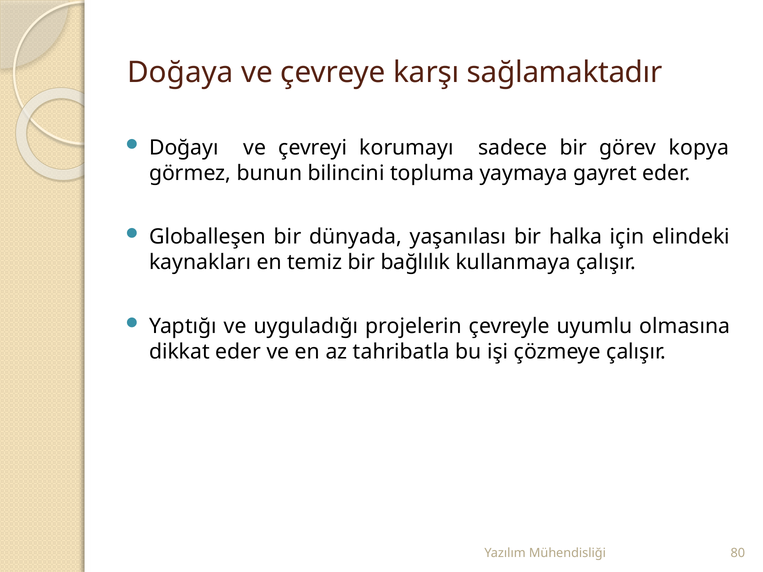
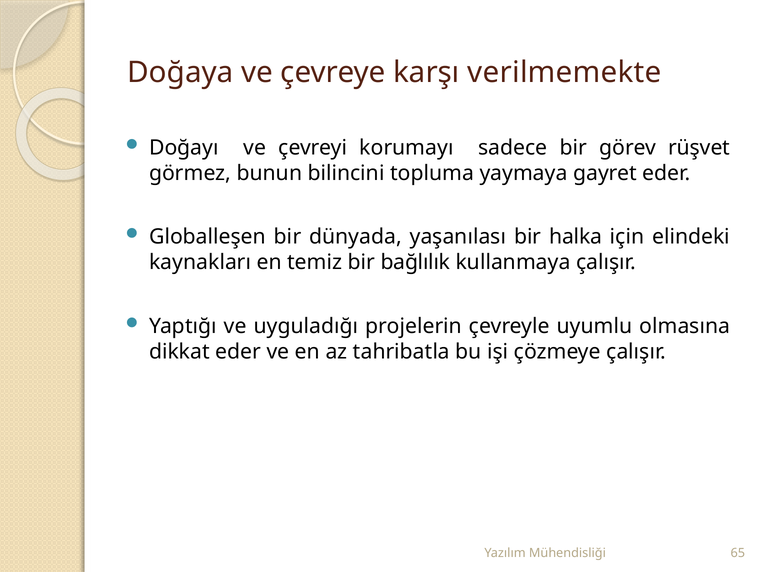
sağlamaktadır: sağlamaktadır -> verilmemekte (564, 73)
kopya: kopya -> rüşvet (699, 148)
80: 80 -> 65 (738, 553)
